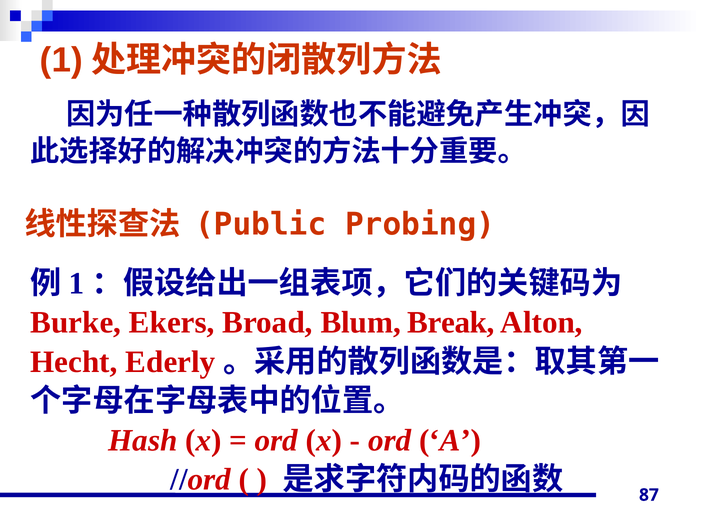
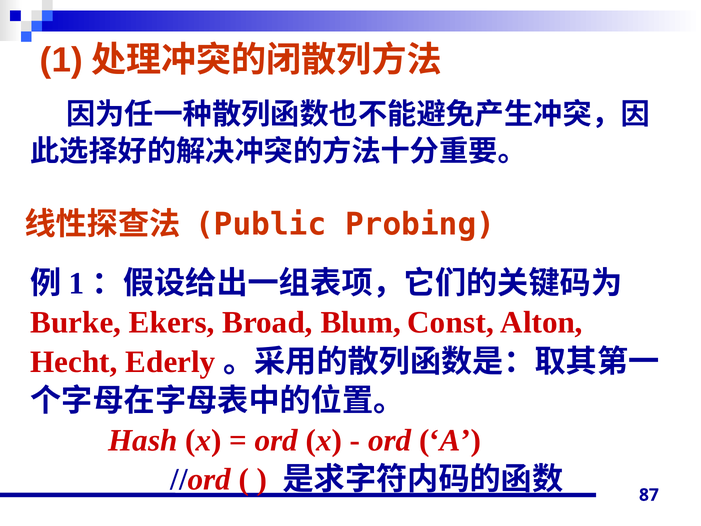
Break: Break -> Const (451, 322)
